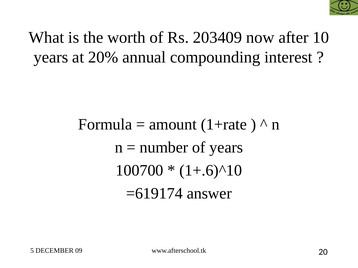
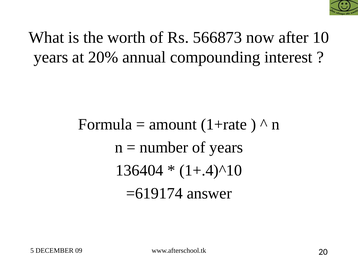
203409: 203409 -> 566873 (218, 38)
100700: 100700 -> 136404 (140, 171)
1+.6)^10: 1+.6)^10 -> 1+.4)^10 (211, 171)
